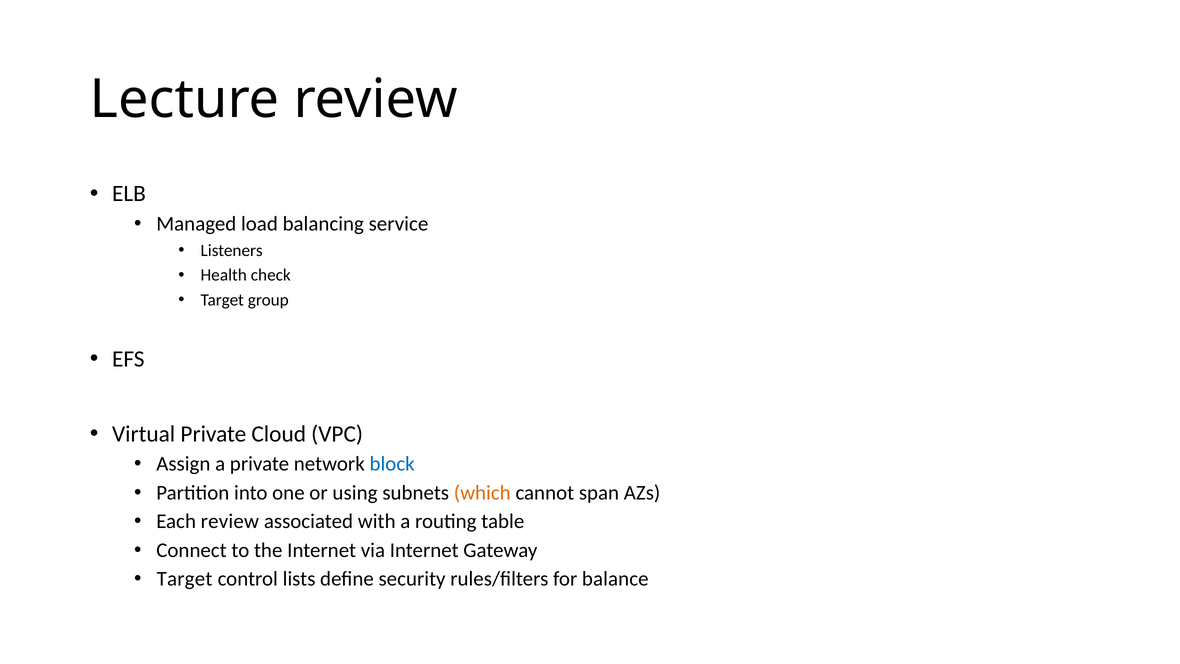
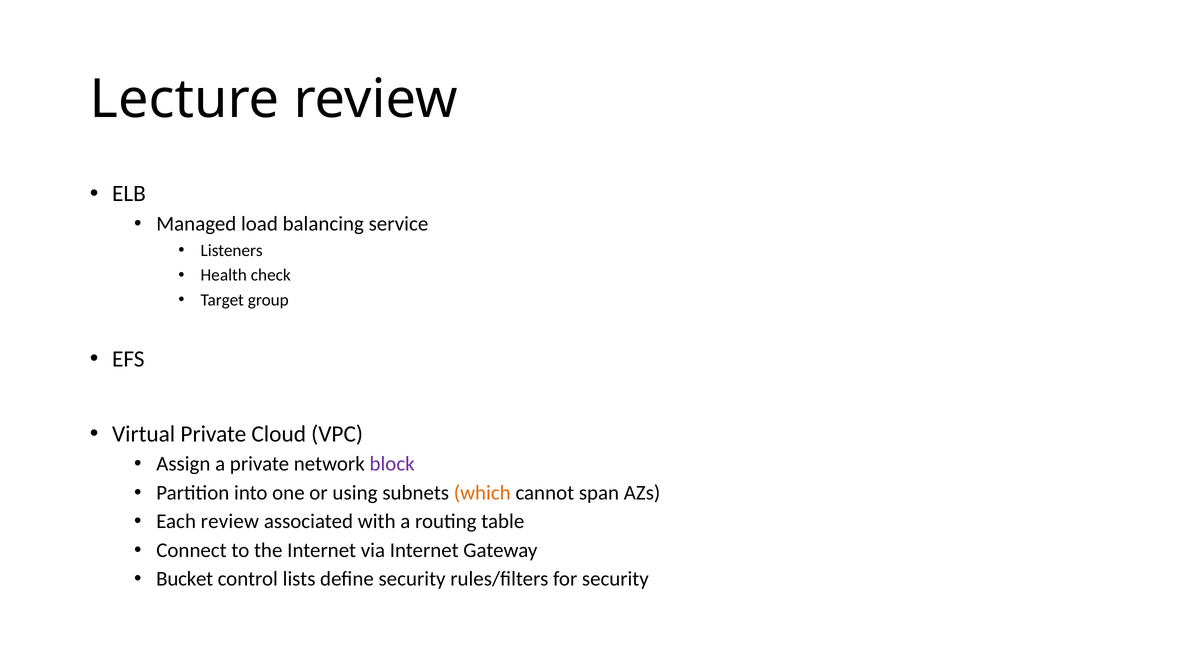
block colour: blue -> purple (392, 464)
Target: Target -> Bucket (185, 579)
for balance: balance -> security (615, 579)
